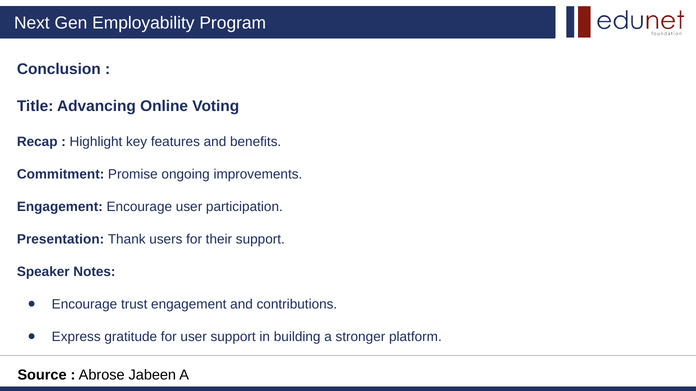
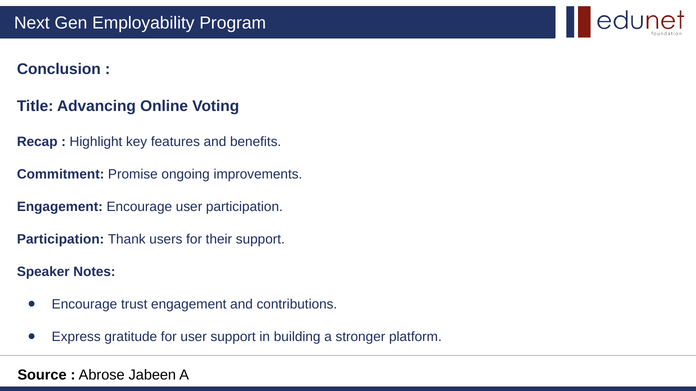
Presentation: Presentation -> Participation (61, 240)
